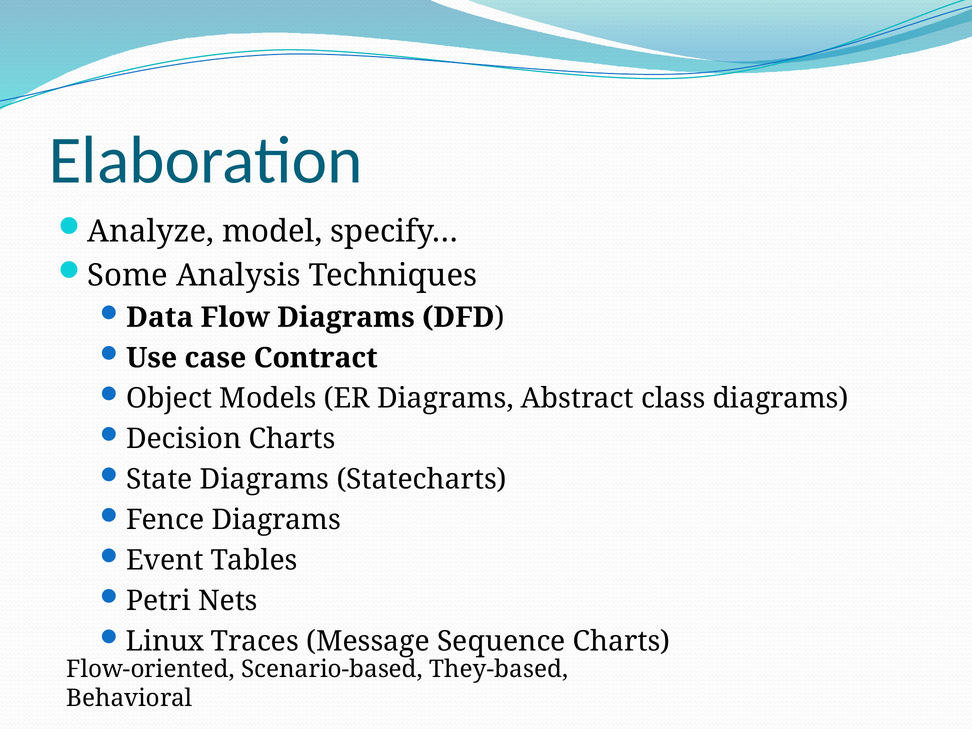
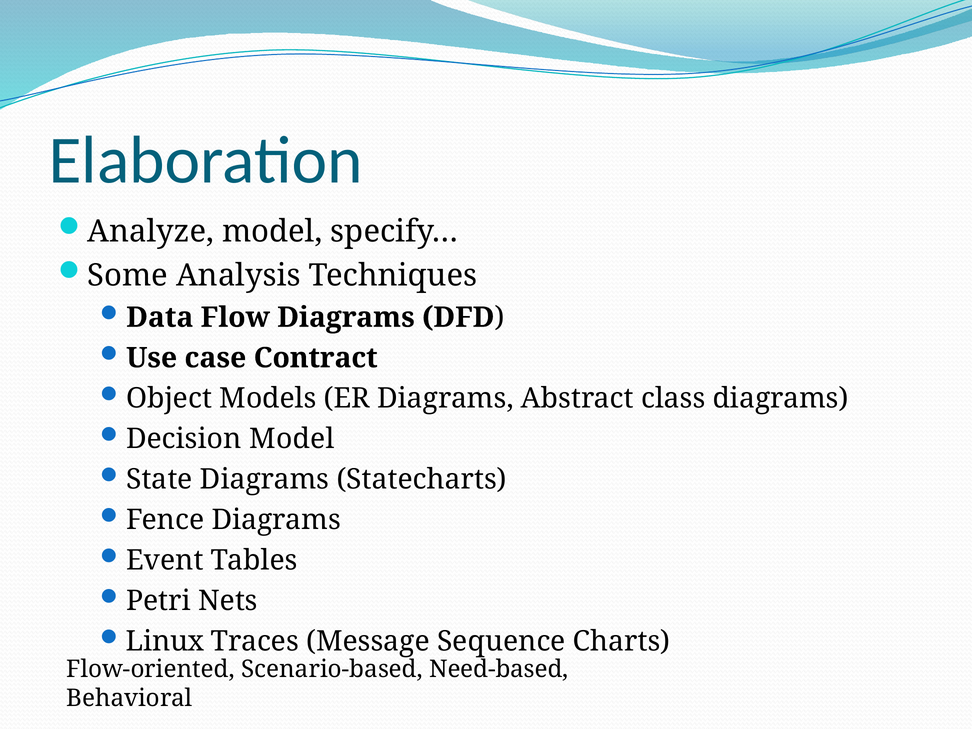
Decision Charts: Charts -> Model (292, 439)
They-based: They-based -> Need-based (499, 669)
